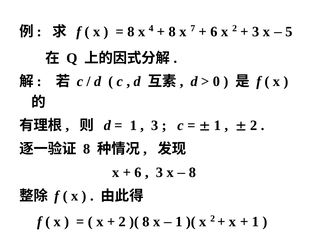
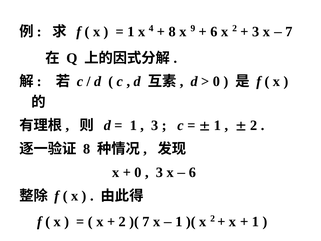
8: 8 -> 1 (131, 32)
7: 7 -> 9 (193, 28)
5: 5 -> 7 (289, 32)
6: 6 -> 0 (138, 172)
8: 8 -> 6 (192, 172)
8: 8 -> 7 (146, 222)
